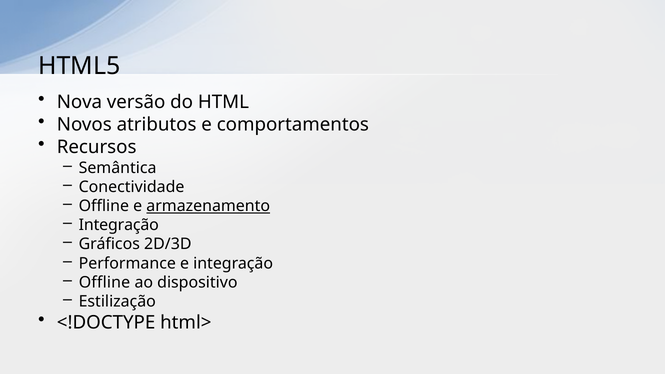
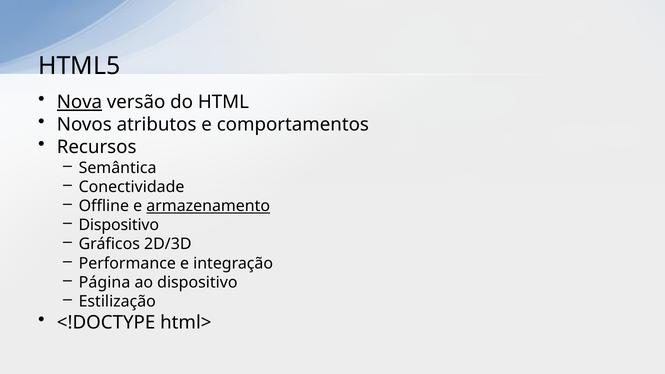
Nova underline: none -> present (79, 102)
Integração: Integração -> Dispositivo (119, 225)
Offline: Offline -> Página (104, 282)
